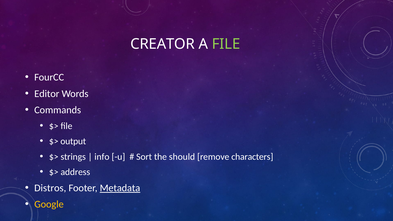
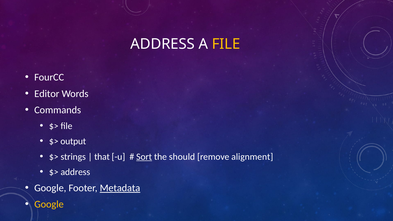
CREATOR: CREATOR -> ADDRESS (163, 44)
FILE colour: light green -> yellow (226, 44)
info: info -> that (102, 157)
Sort underline: none -> present (144, 157)
characters: characters -> alignment (252, 157)
Distros: Distros -> Google (50, 188)
